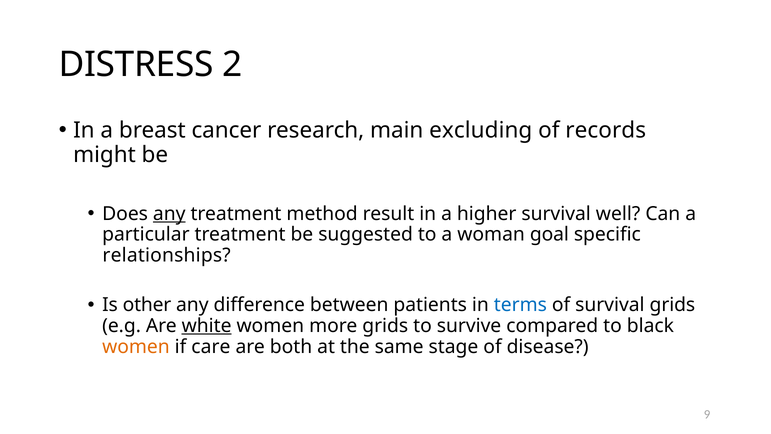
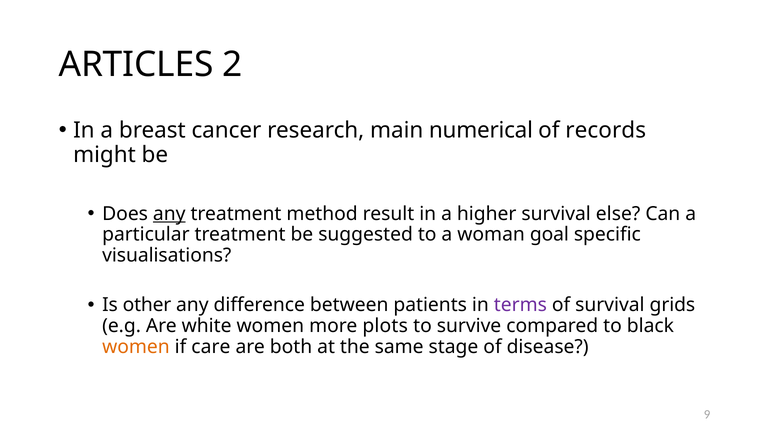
DISTRESS: DISTRESS -> ARTICLES (136, 65)
excluding: excluding -> numerical (481, 130)
well: well -> else (618, 214)
relationships: relationships -> visualisations (167, 255)
terms colour: blue -> purple (520, 305)
white underline: present -> none (207, 326)
more grids: grids -> plots (385, 326)
